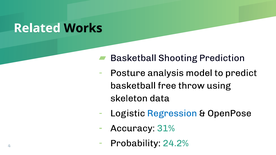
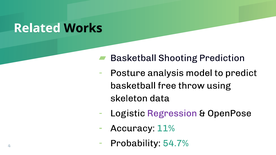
Regression colour: blue -> purple (172, 113)
31%: 31% -> 11% (166, 128)
24.2%: 24.2% -> 54.7% (176, 143)
